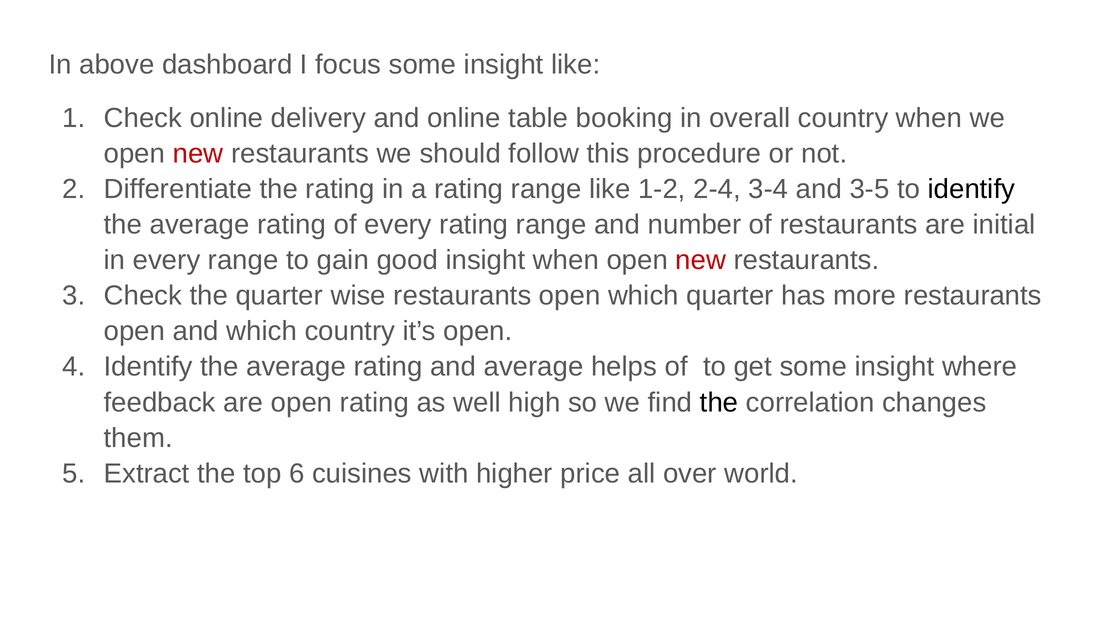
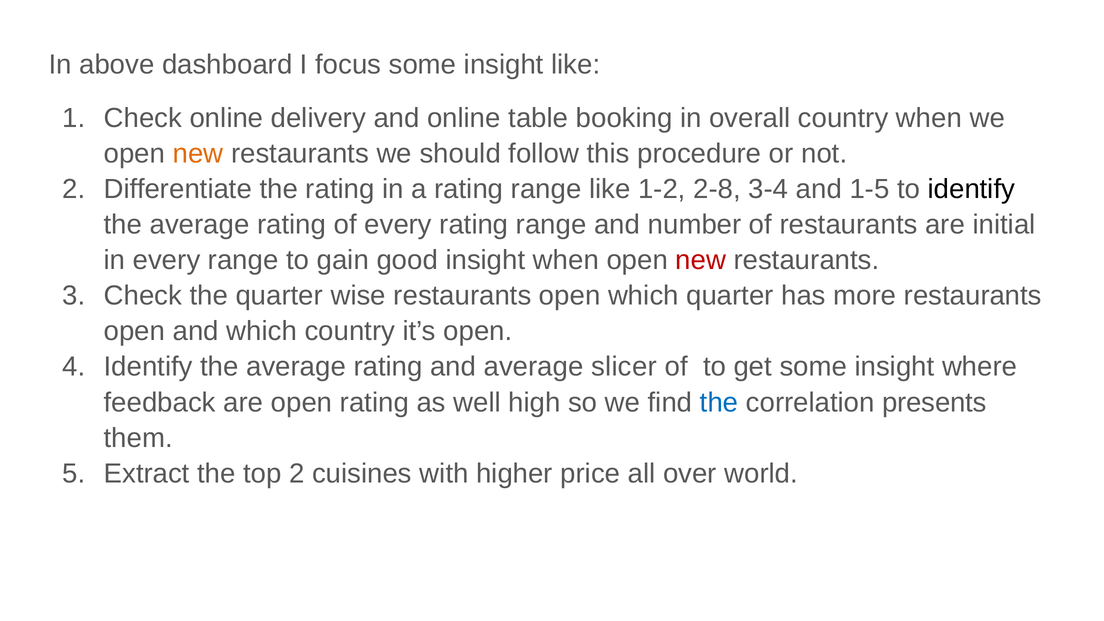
new colour: red -> orange (198, 154)
2-4: 2-4 -> 2-8 (717, 189)
3-5: 3-5 -> 1-5 (869, 189)
helps: helps -> slicer (624, 367)
the colour: black -> blue (719, 402)
changes: changes -> presents (934, 402)
top 6: 6 -> 2 (297, 473)
